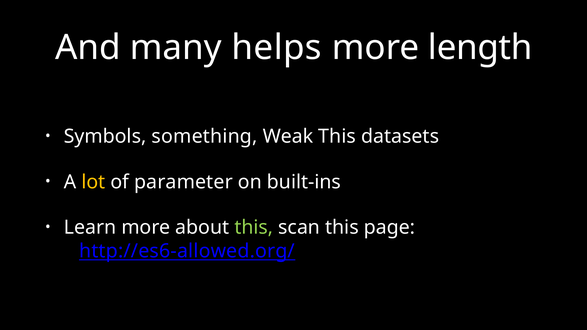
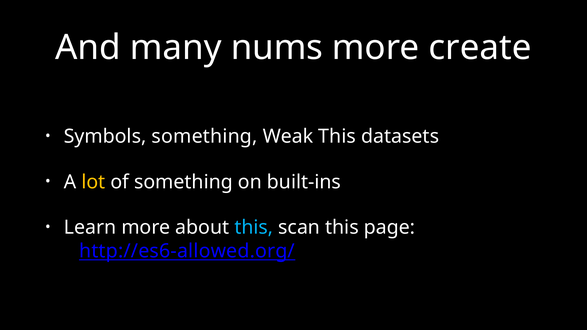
helps: helps -> nums (277, 48)
length: length -> create (480, 48)
of parameter: parameter -> something (183, 182)
this colour: light green -> light blue (254, 228)
